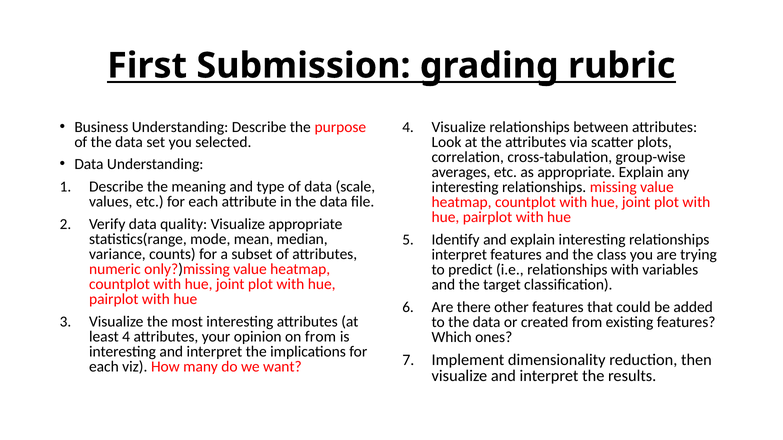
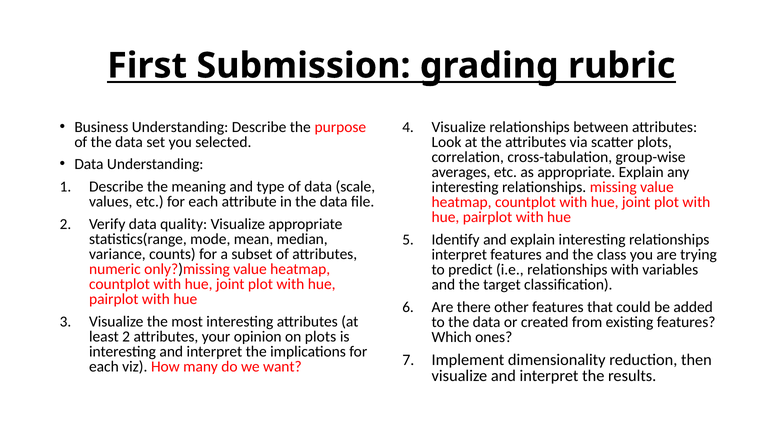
least 4: 4 -> 2 (126, 337)
on from: from -> plots (321, 337)
